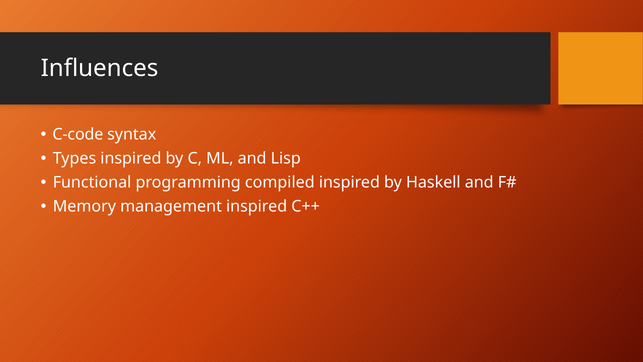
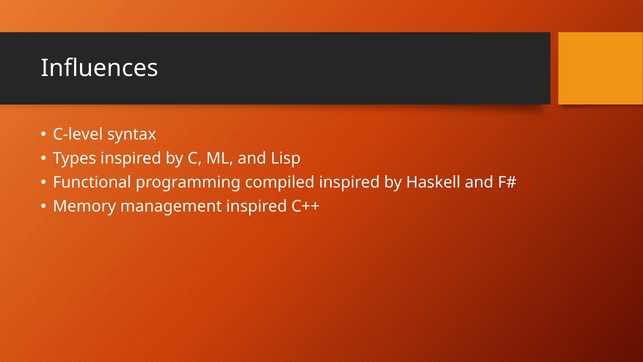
C-code: C-code -> C-level (78, 134)
